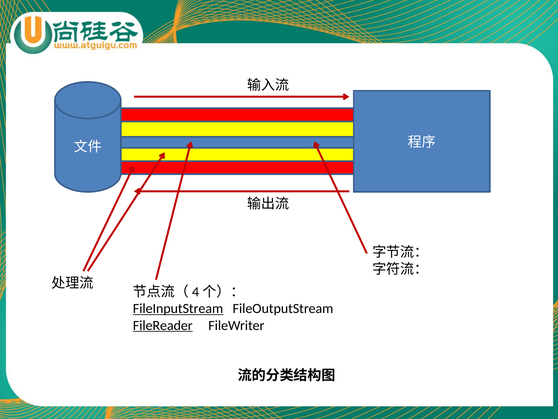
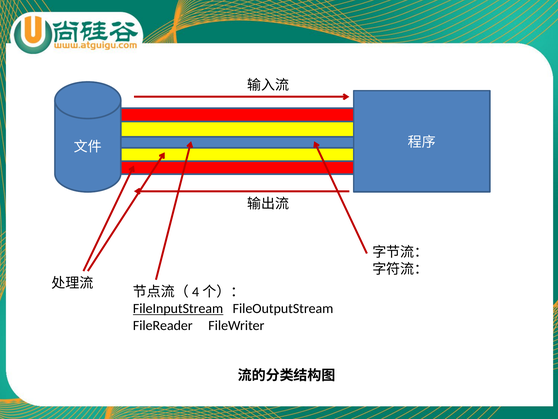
FileReader underline: present -> none (163, 325)
